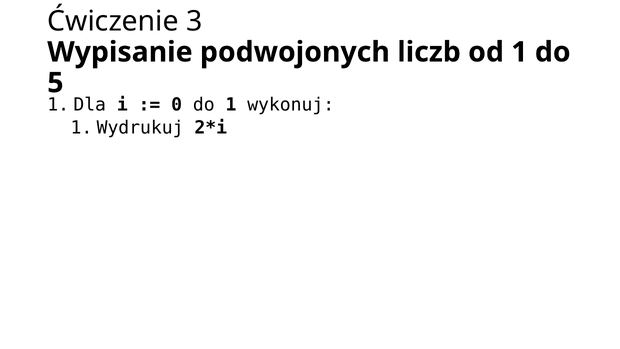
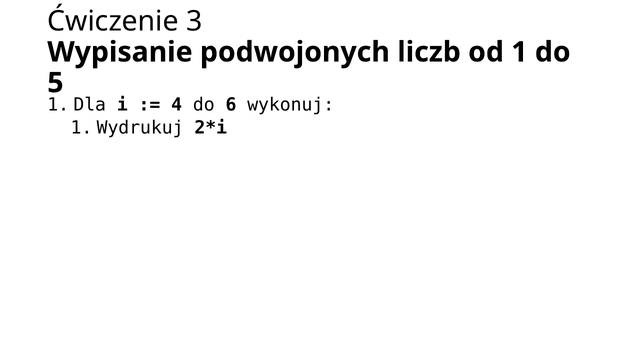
0: 0 -> 4 (177, 105)
do 1: 1 -> 6 (231, 105)
